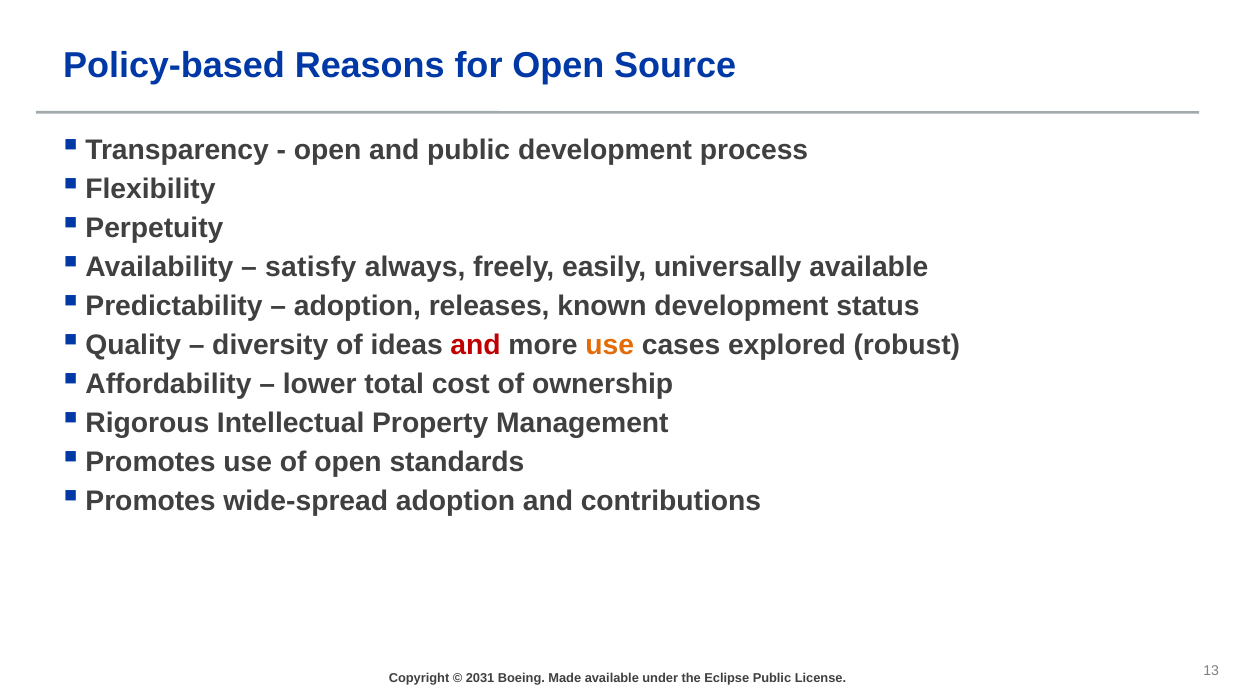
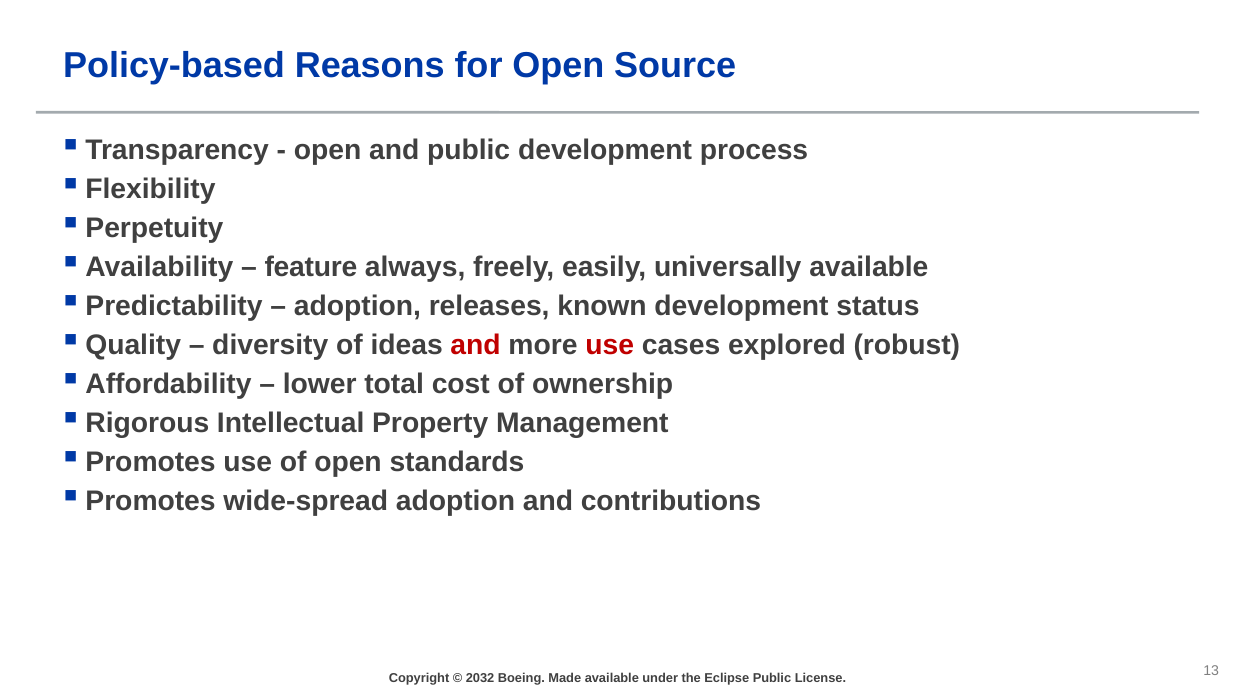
satisfy: satisfy -> feature (311, 268)
use colour: orange -> red (610, 346)
2031: 2031 -> 2032 (480, 679)
